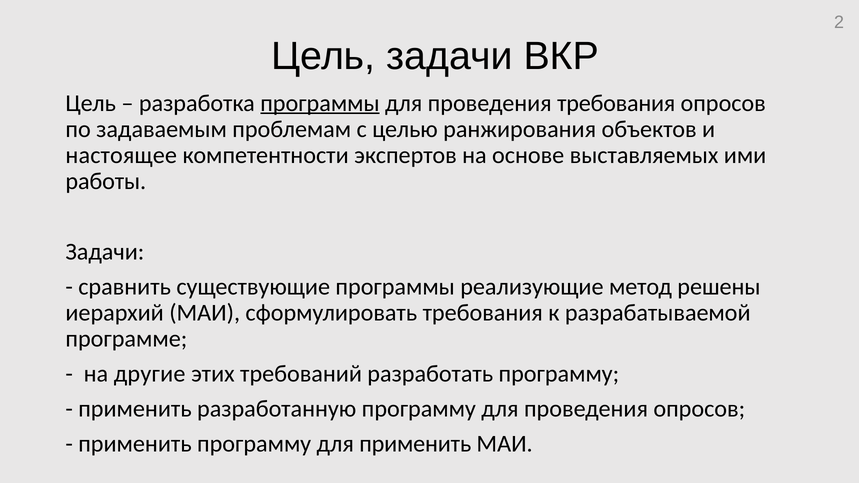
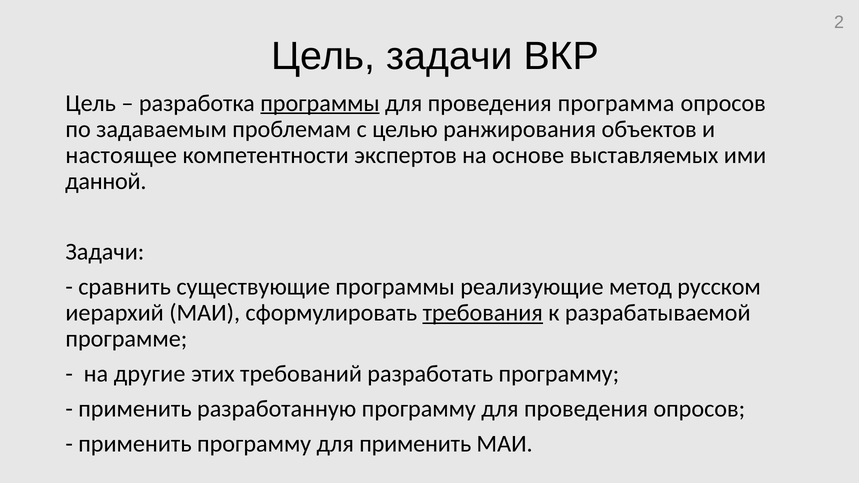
проведения требования: требования -> программа (616, 103)
работы: работы -> данной (106, 181)
решены: решены -> русском (719, 287)
требования underline: none -> present (483, 313)
